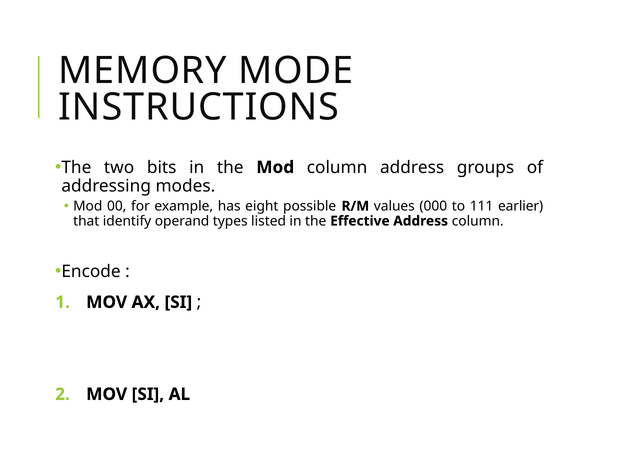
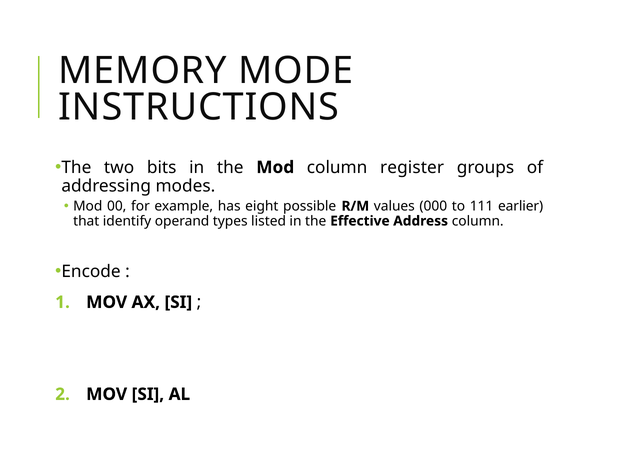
column address: address -> register (412, 167)
